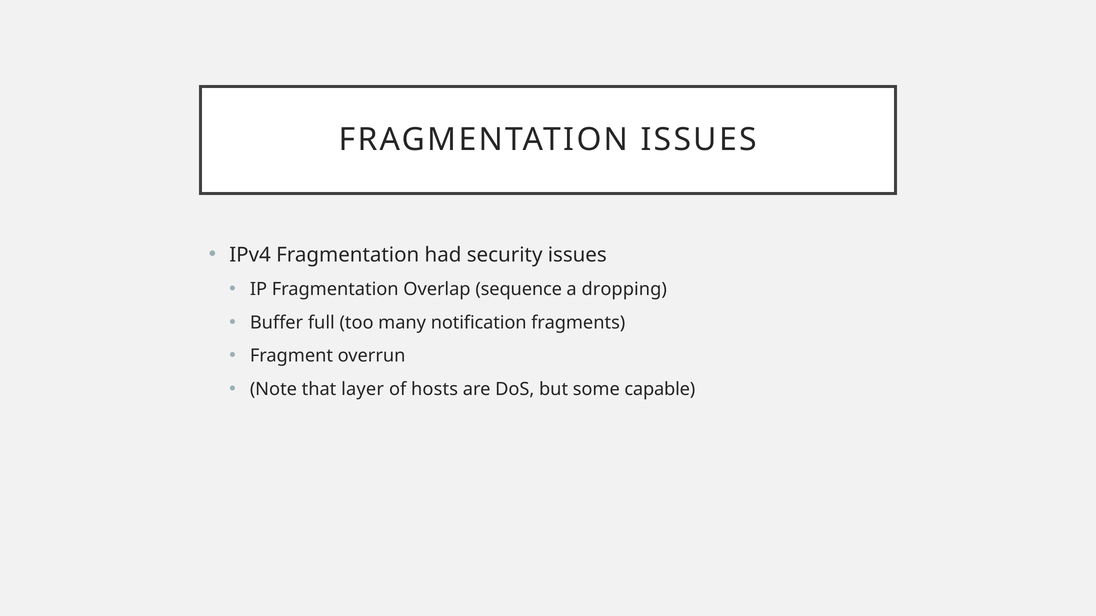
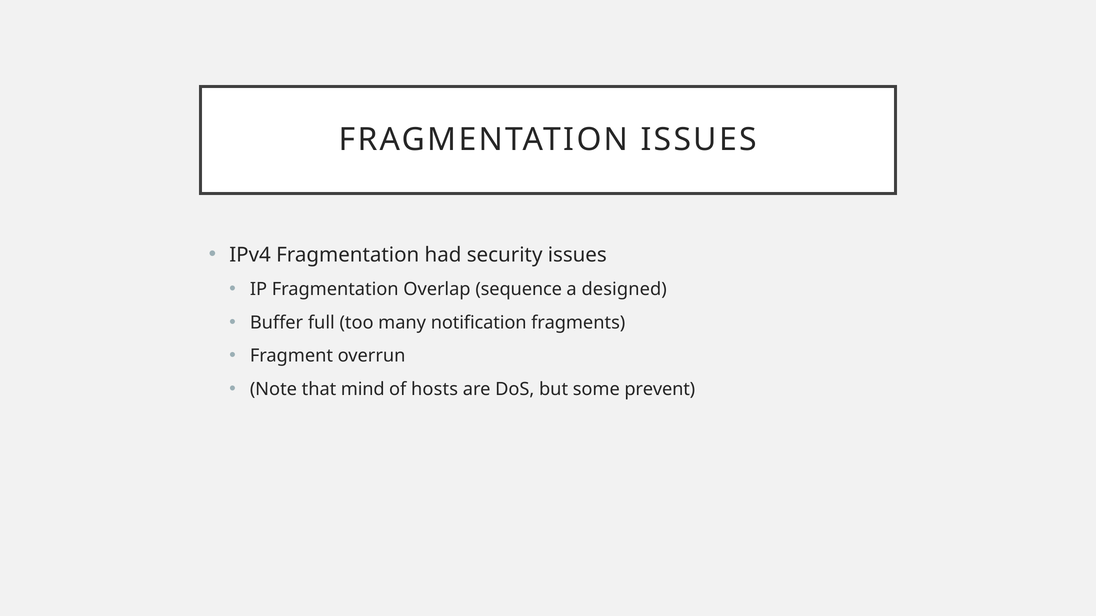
dropping: dropping -> designed (624, 290)
layer: layer -> mind (363, 390)
capable: capable -> prevent (660, 390)
